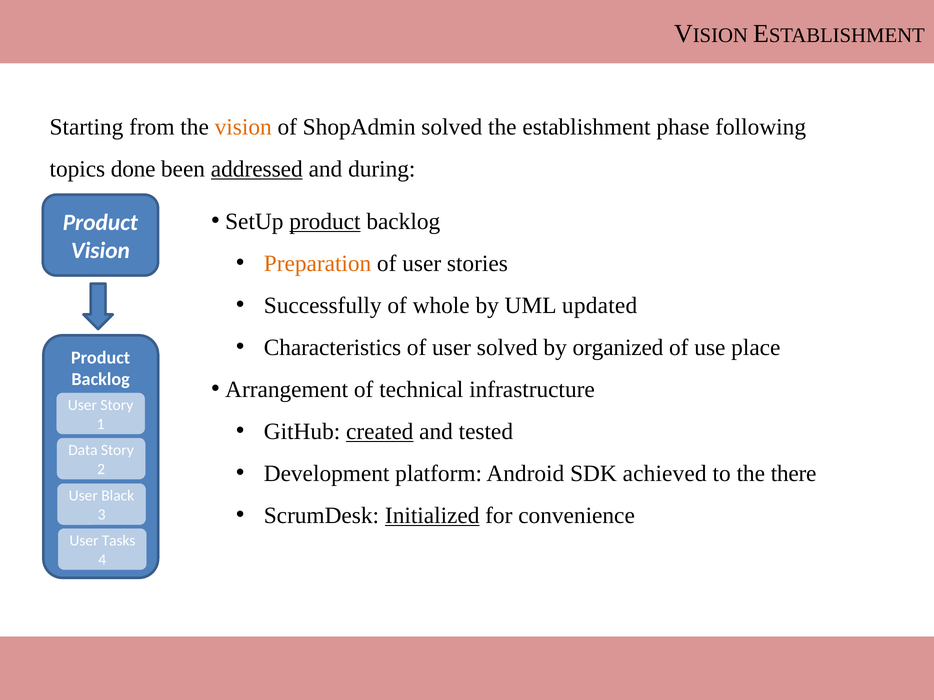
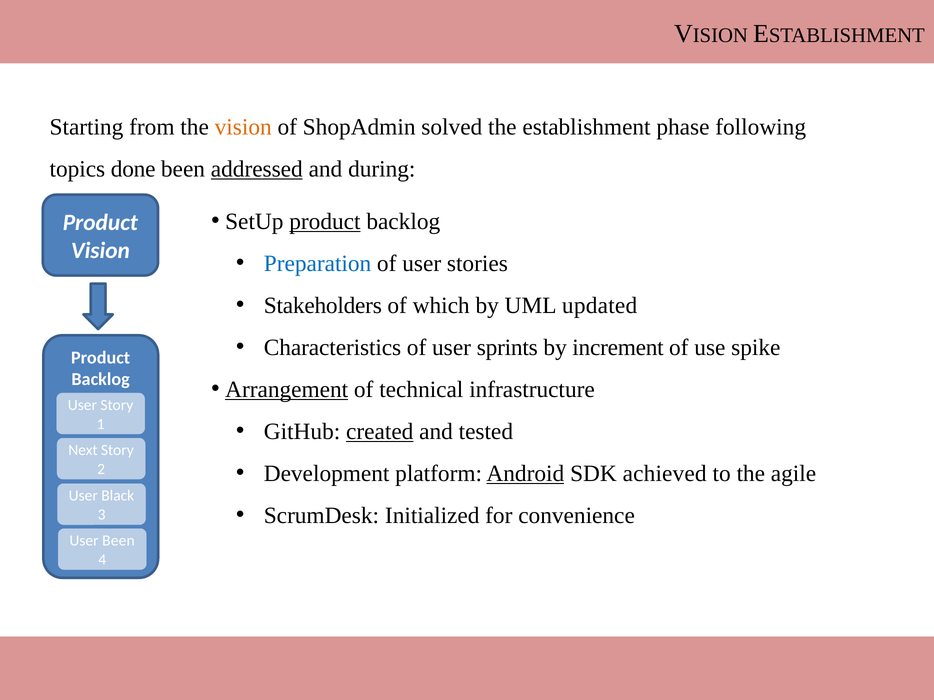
Preparation colour: orange -> blue (318, 264)
Successfully: Successfully -> Stakeholders (323, 306)
whole: whole -> which (441, 306)
user solved: solved -> sprints (507, 348)
organized: organized -> increment (618, 348)
place: place -> spike (756, 348)
Arrangement underline: none -> present (287, 390)
Data: Data -> Next (83, 451)
Android underline: none -> present (525, 474)
there: there -> agile (793, 474)
Initialized underline: present -> none (432, 516)
User Tasks: Tasks -> Been (118, 541)
